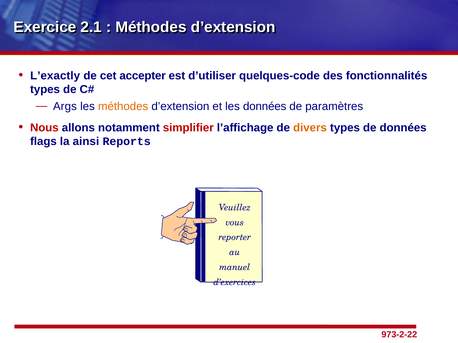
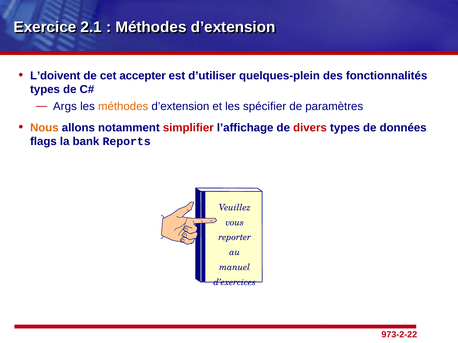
L’exactly: L’exactly -> L’doivent (55, 76)
quelques-code: quelques-code -> quelques-plein (279, 76)
les données: données -> spécifier (265, 106)
Nous colour: red -> orange (44, 128)
divers colour: orange -> red (310, 128)
ainsi: ainsi -> bank (86, 142)
